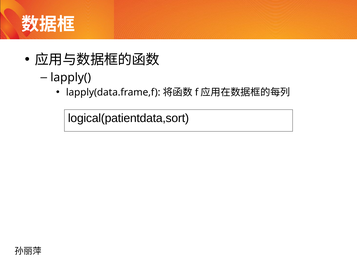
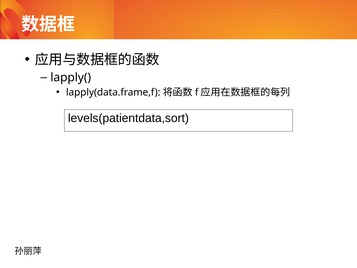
logical(patientdata,sort: logical(patientdata,sort -> levels(patientdata,sort (128, 118)
